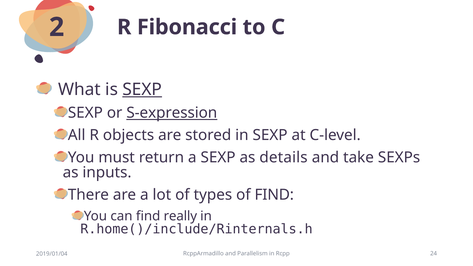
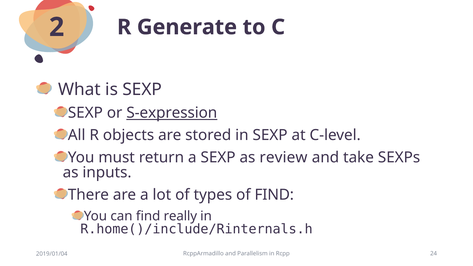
Fibonacci: Fibonacci -> Generate (187, 27)
SEXP underline: present -> none (142, 89)
details: details -> review (283, 158)
